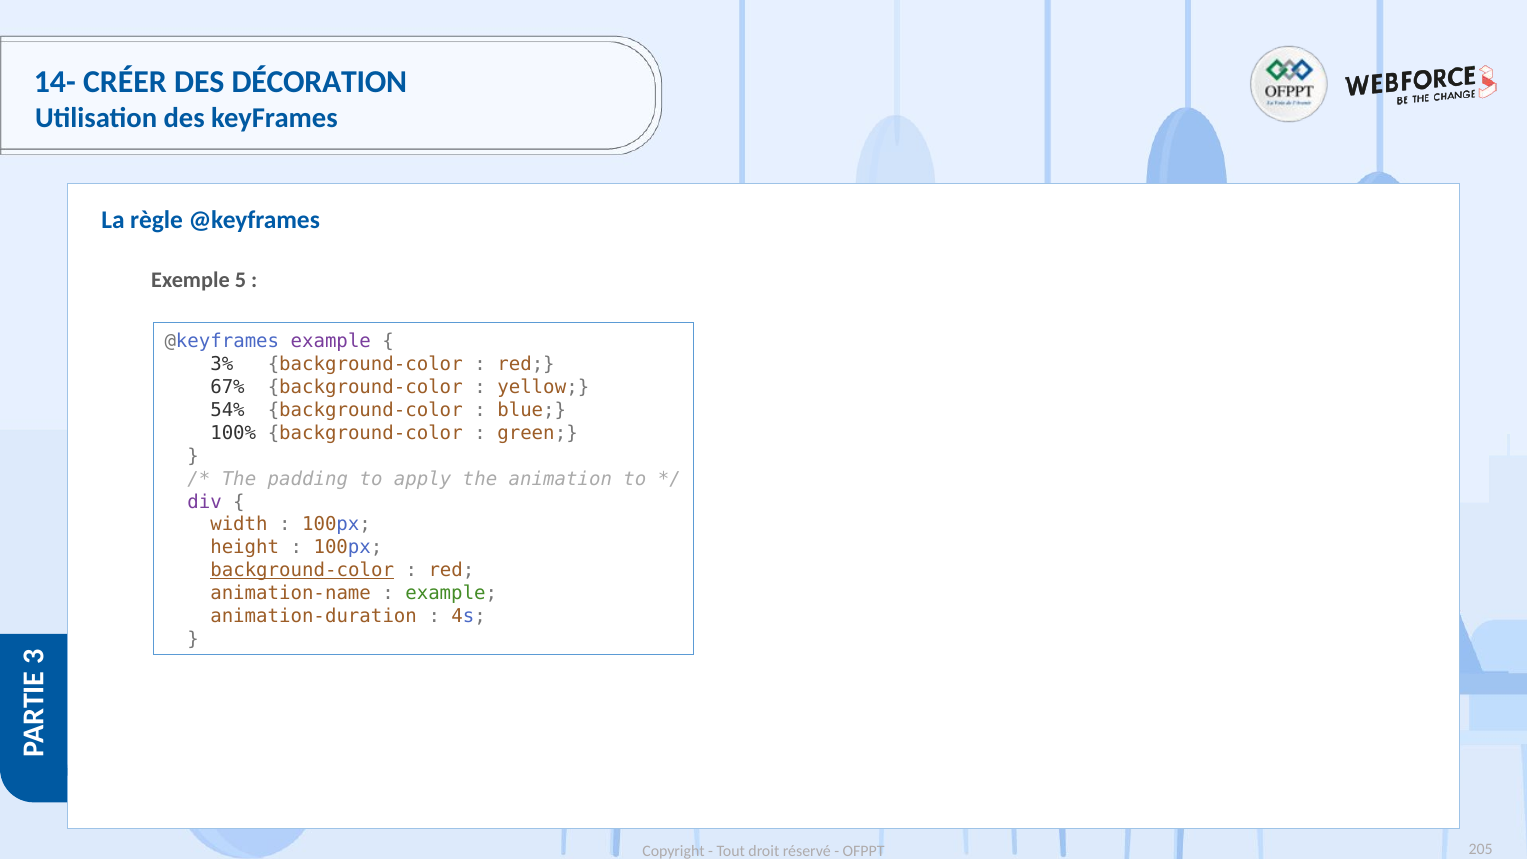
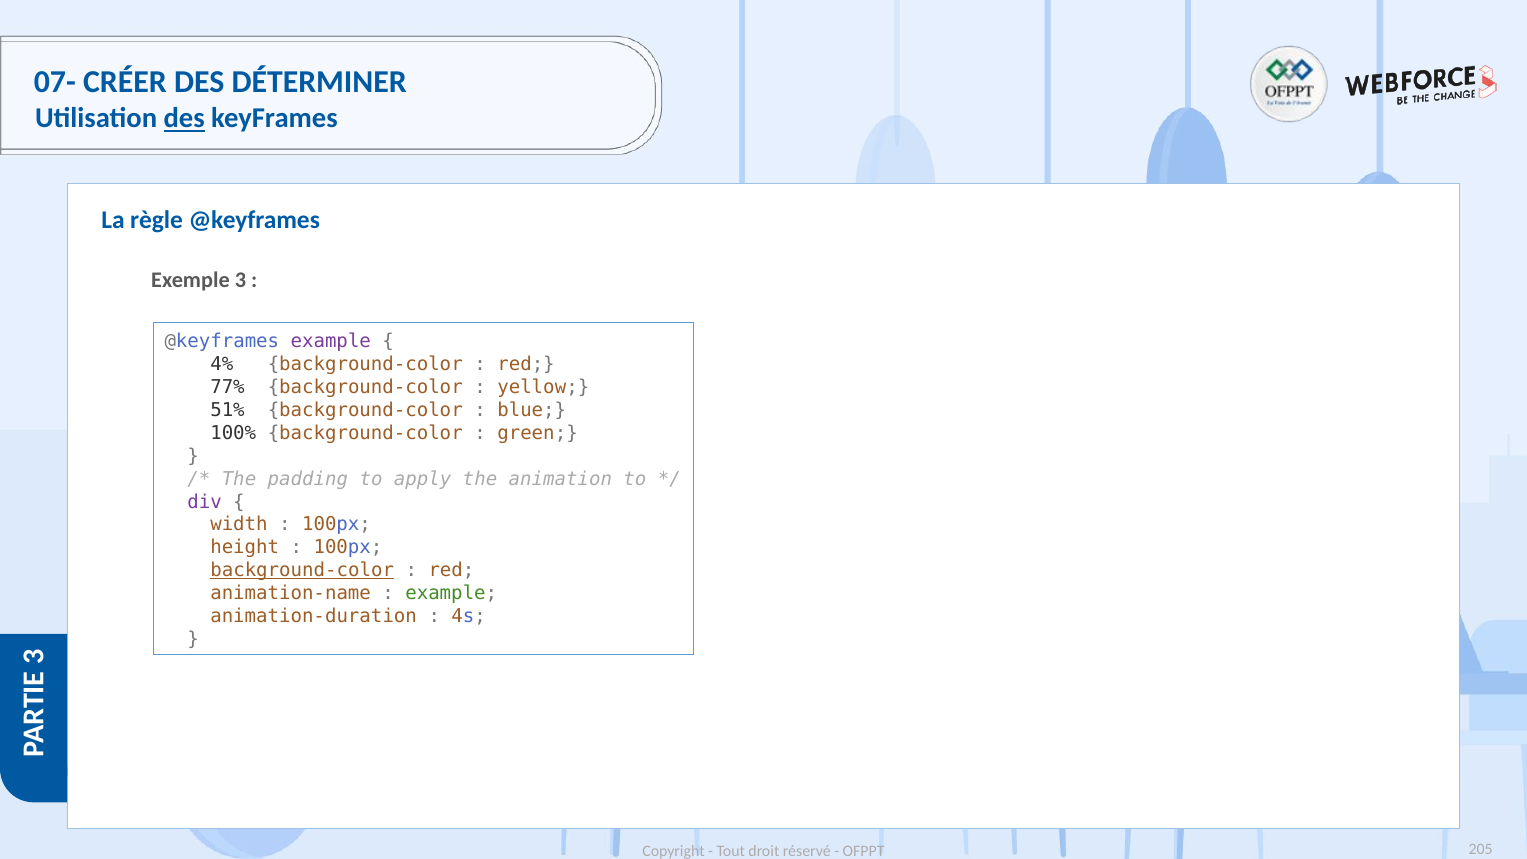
14-: 14- -> 07- (55, 82)
DÉCORATION: DÉCORATION -> DÉTERMINER (319, 82)
des underline: none -> present (184, 118)
Exemple 5: 5 -> 3 (240, 280)
3%: 3% -> 4% (222, 364)
67%: 67% -> 77% (228, 387)
54%: 54% -> 51% (228, 410)
